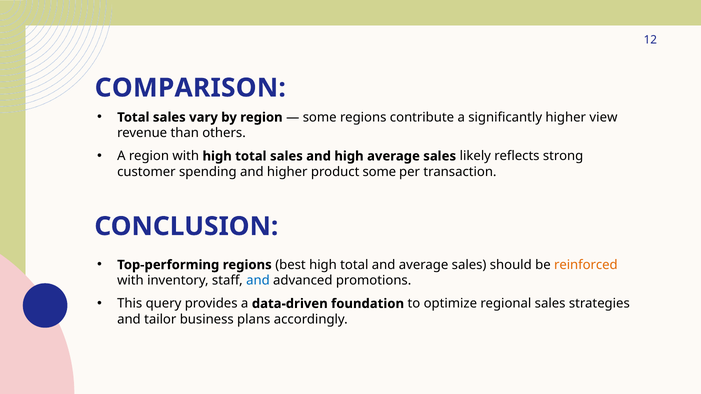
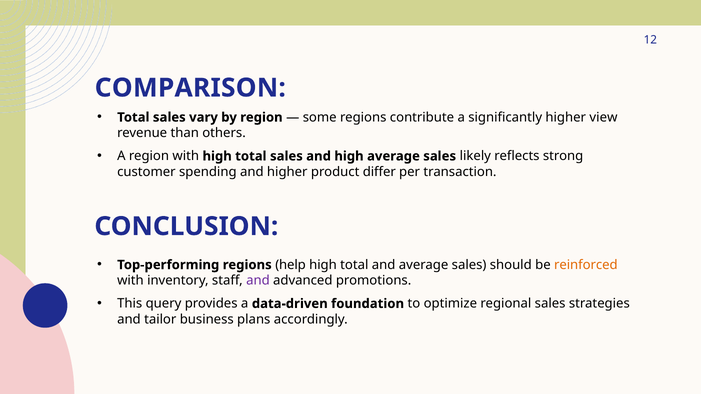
product some: some -> differ (379, 172)
best: best -> help (291, 265)
and colour: blue -> purple (258, 281)
